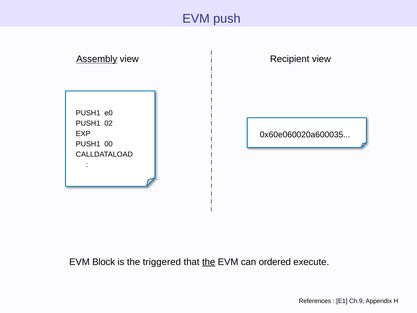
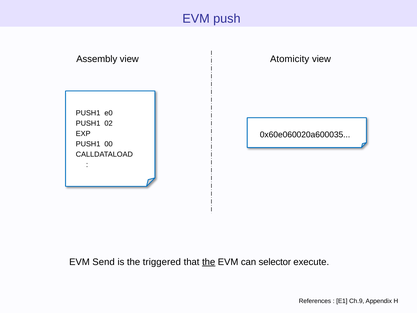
Assembly underline: present -> none (97, 59)
Recipient: Recipient -> Atomicity (290, 59)
Block: Block -> Send (104, 262)
ordered: ordered -> selector (275, 262)
